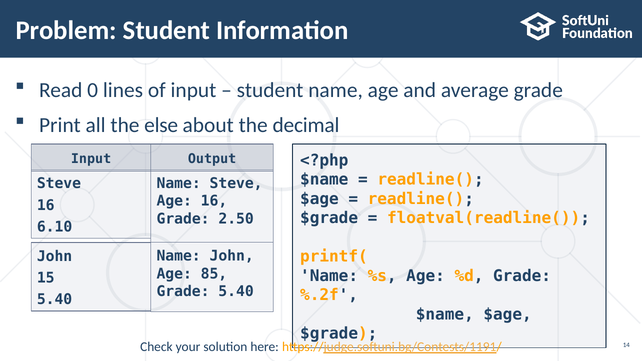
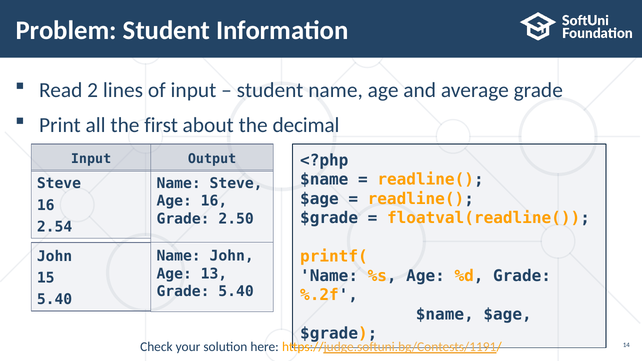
0: 0 -> 2 (93, 90)
else: else -> first (161, 125)
6.10: 6.10 -> 2.54 (55, 227)
85: 85 -> 13 (214, 274)
